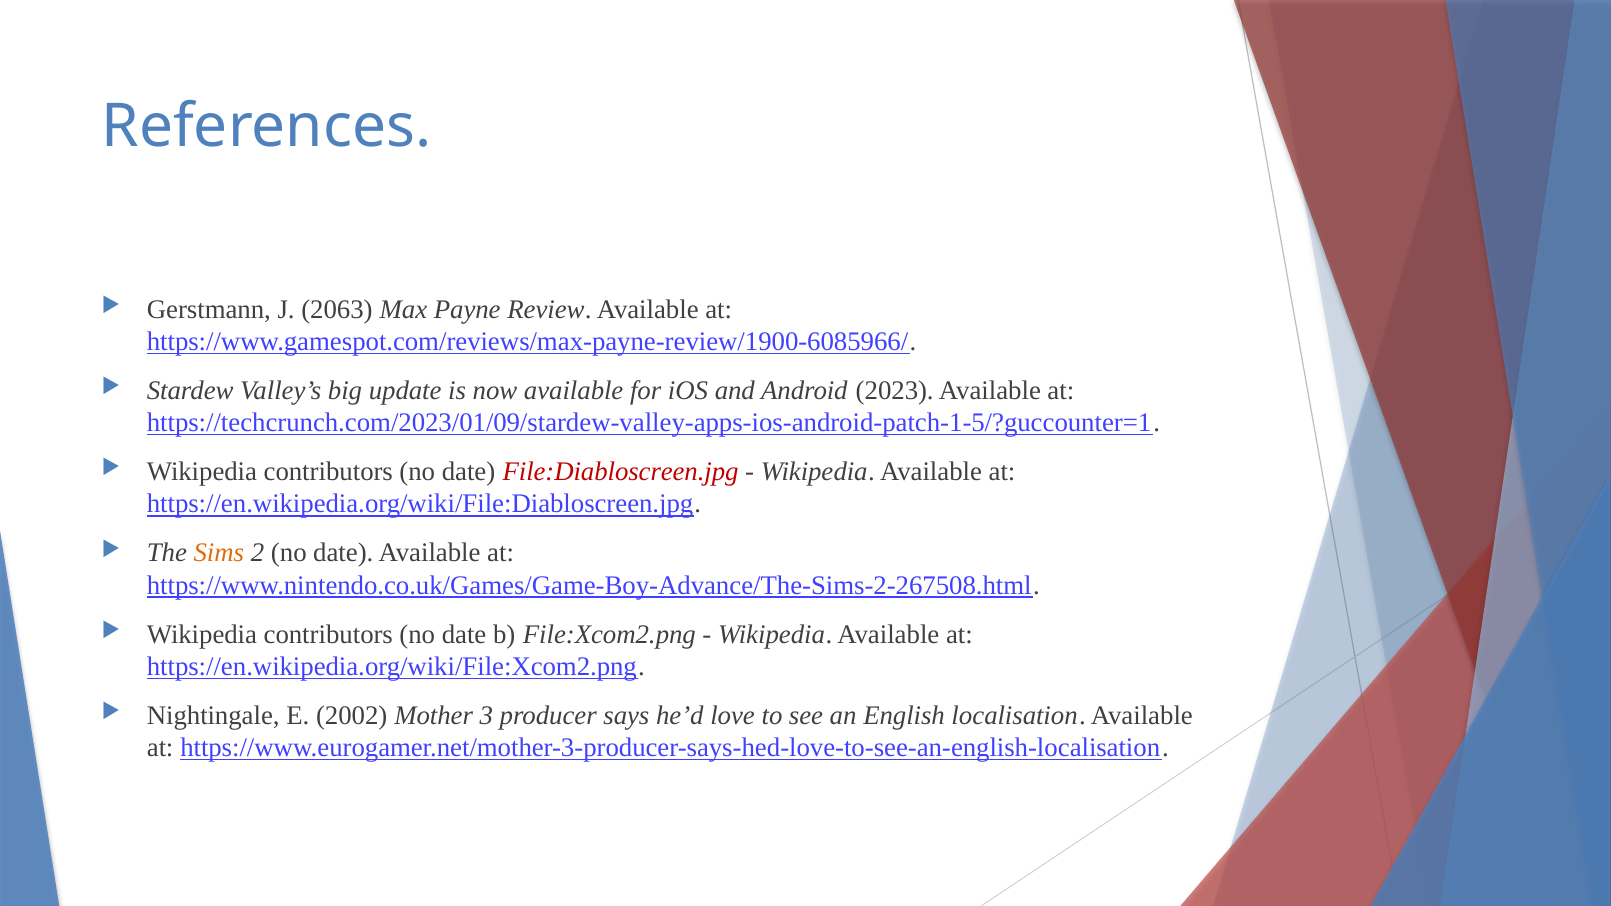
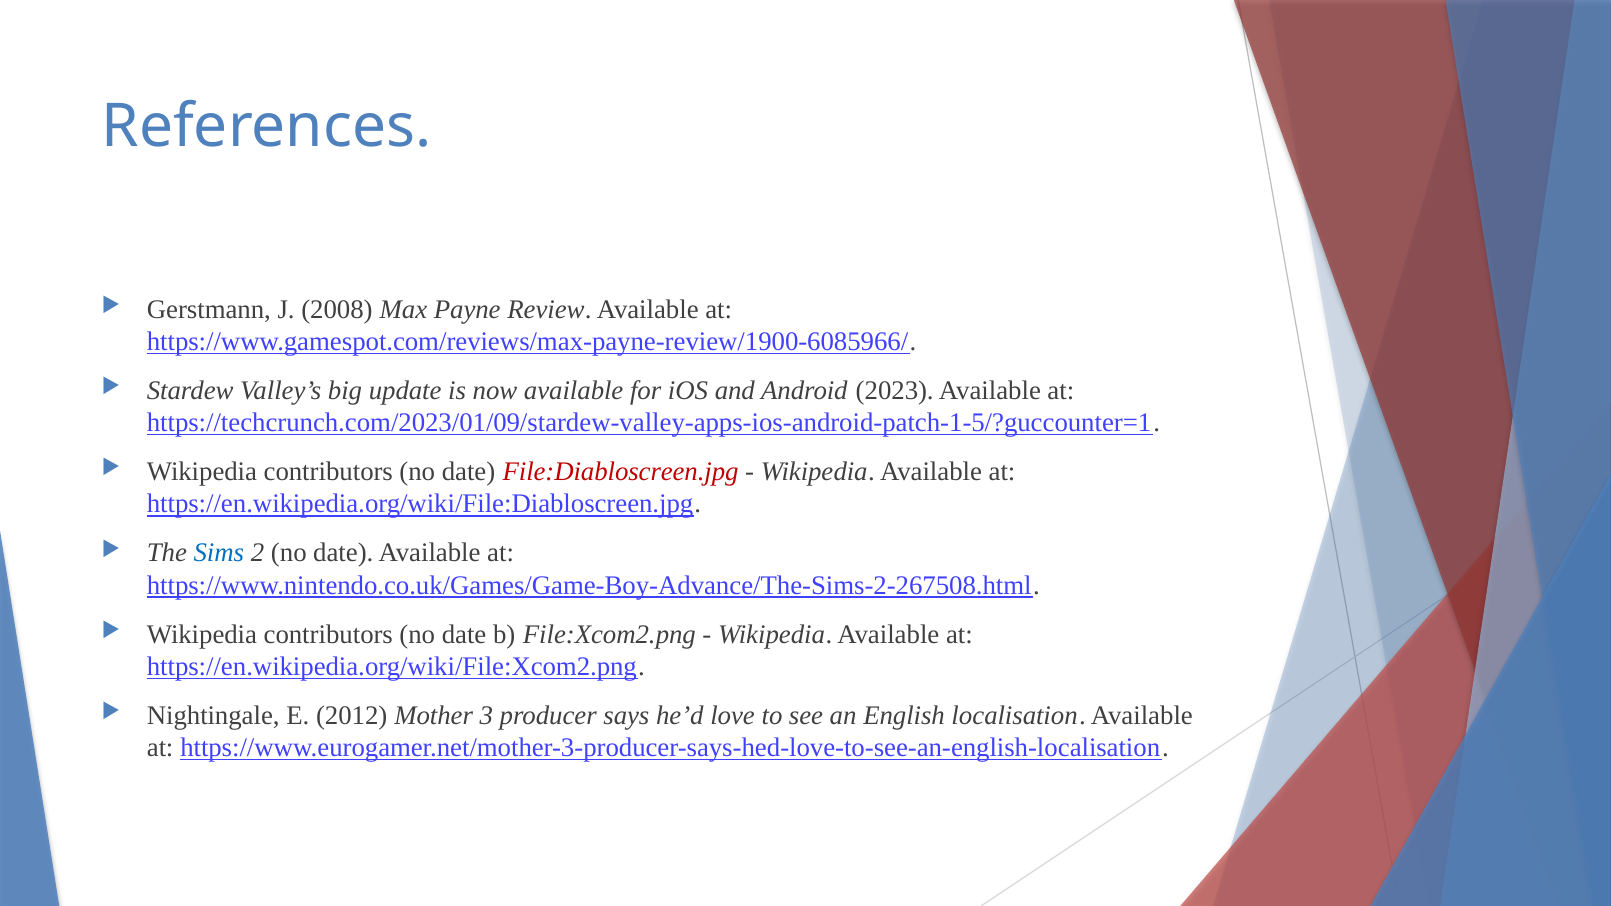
2063: 2063 -> 2008 (337, 310)
Sims colour: orange -> blue (219, 553)
2002: 2002 -> 2012 (352, 716)
